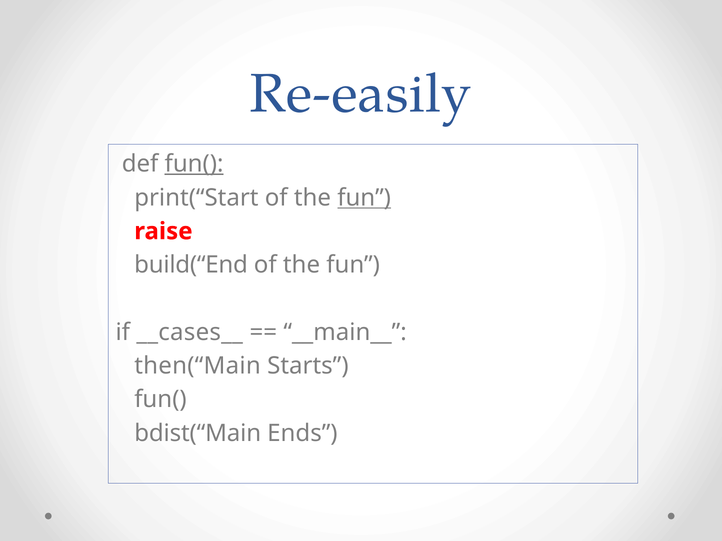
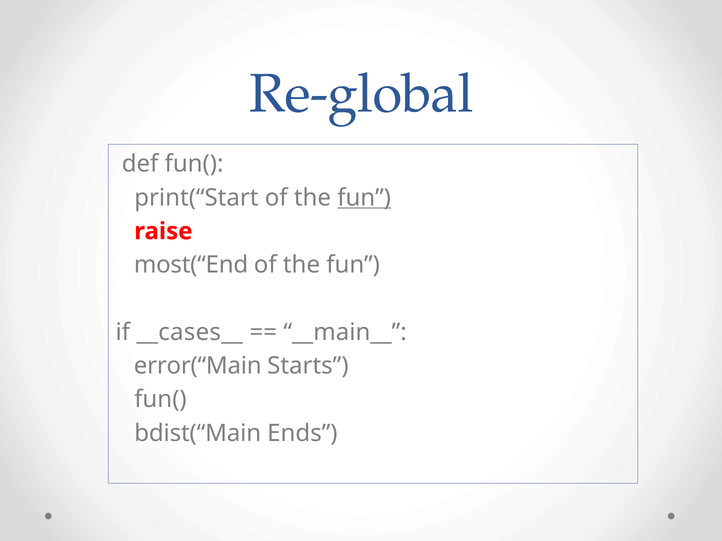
Re-easily: Re-easily -> Re-global (361, 94)
fun( underline: present -> none (194, 164)
build(“End: build(“End -> most(“End (191, 265)
then(“Main: then(“Main -> error(“Main (198, 366)
